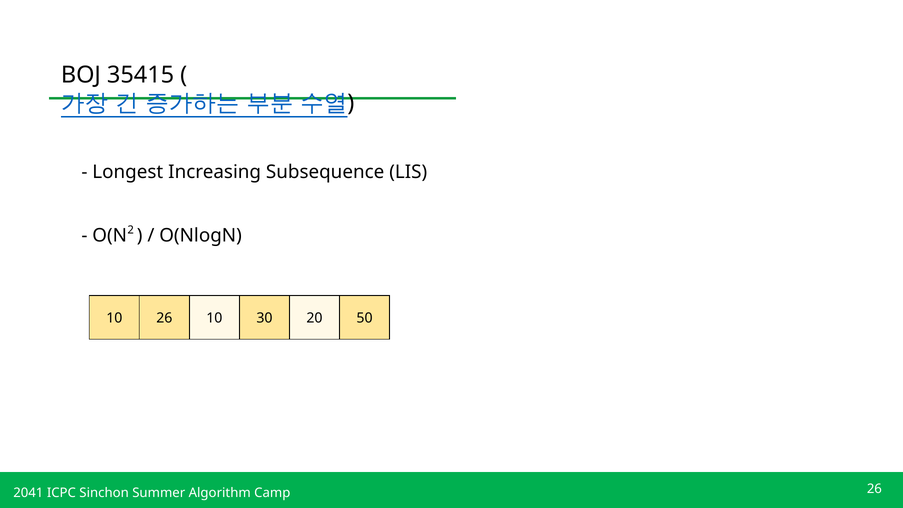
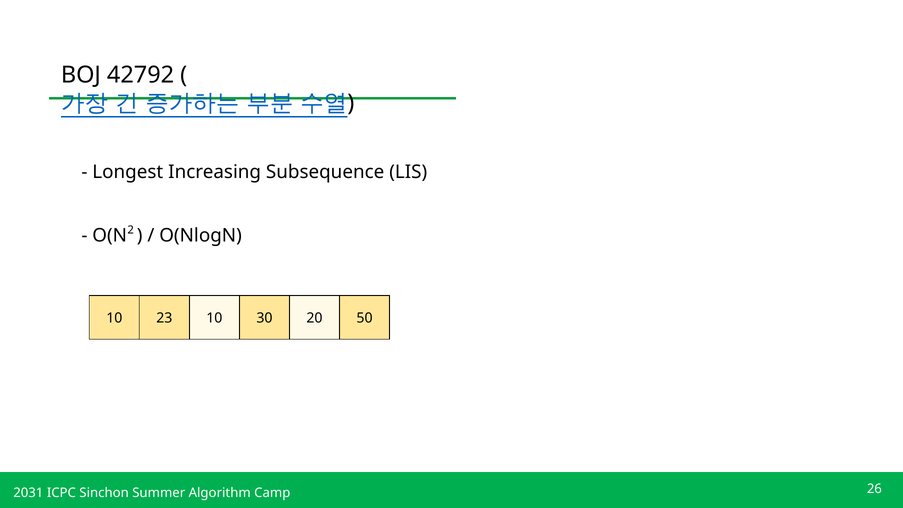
35415: 35415 -> 42792 (141, 75)
10 26: 26 -> 23 (164, 318)
2041: 2041 -> 2031 (28, 493)
